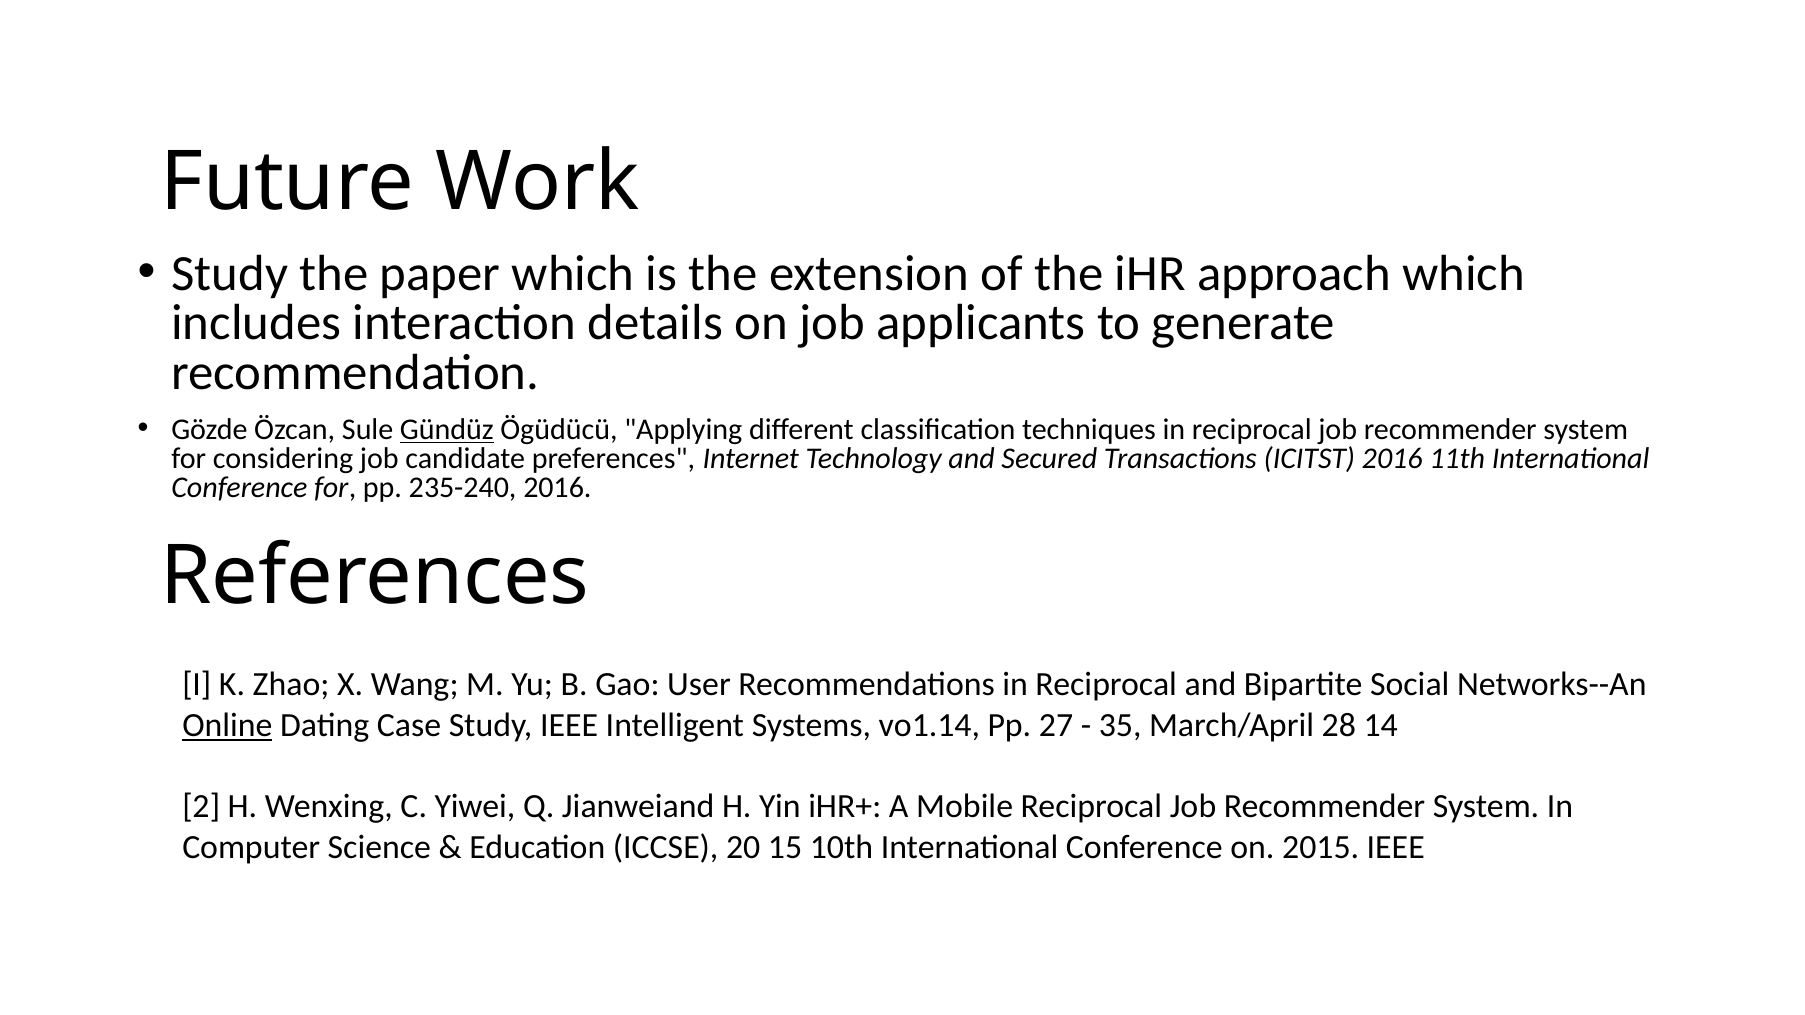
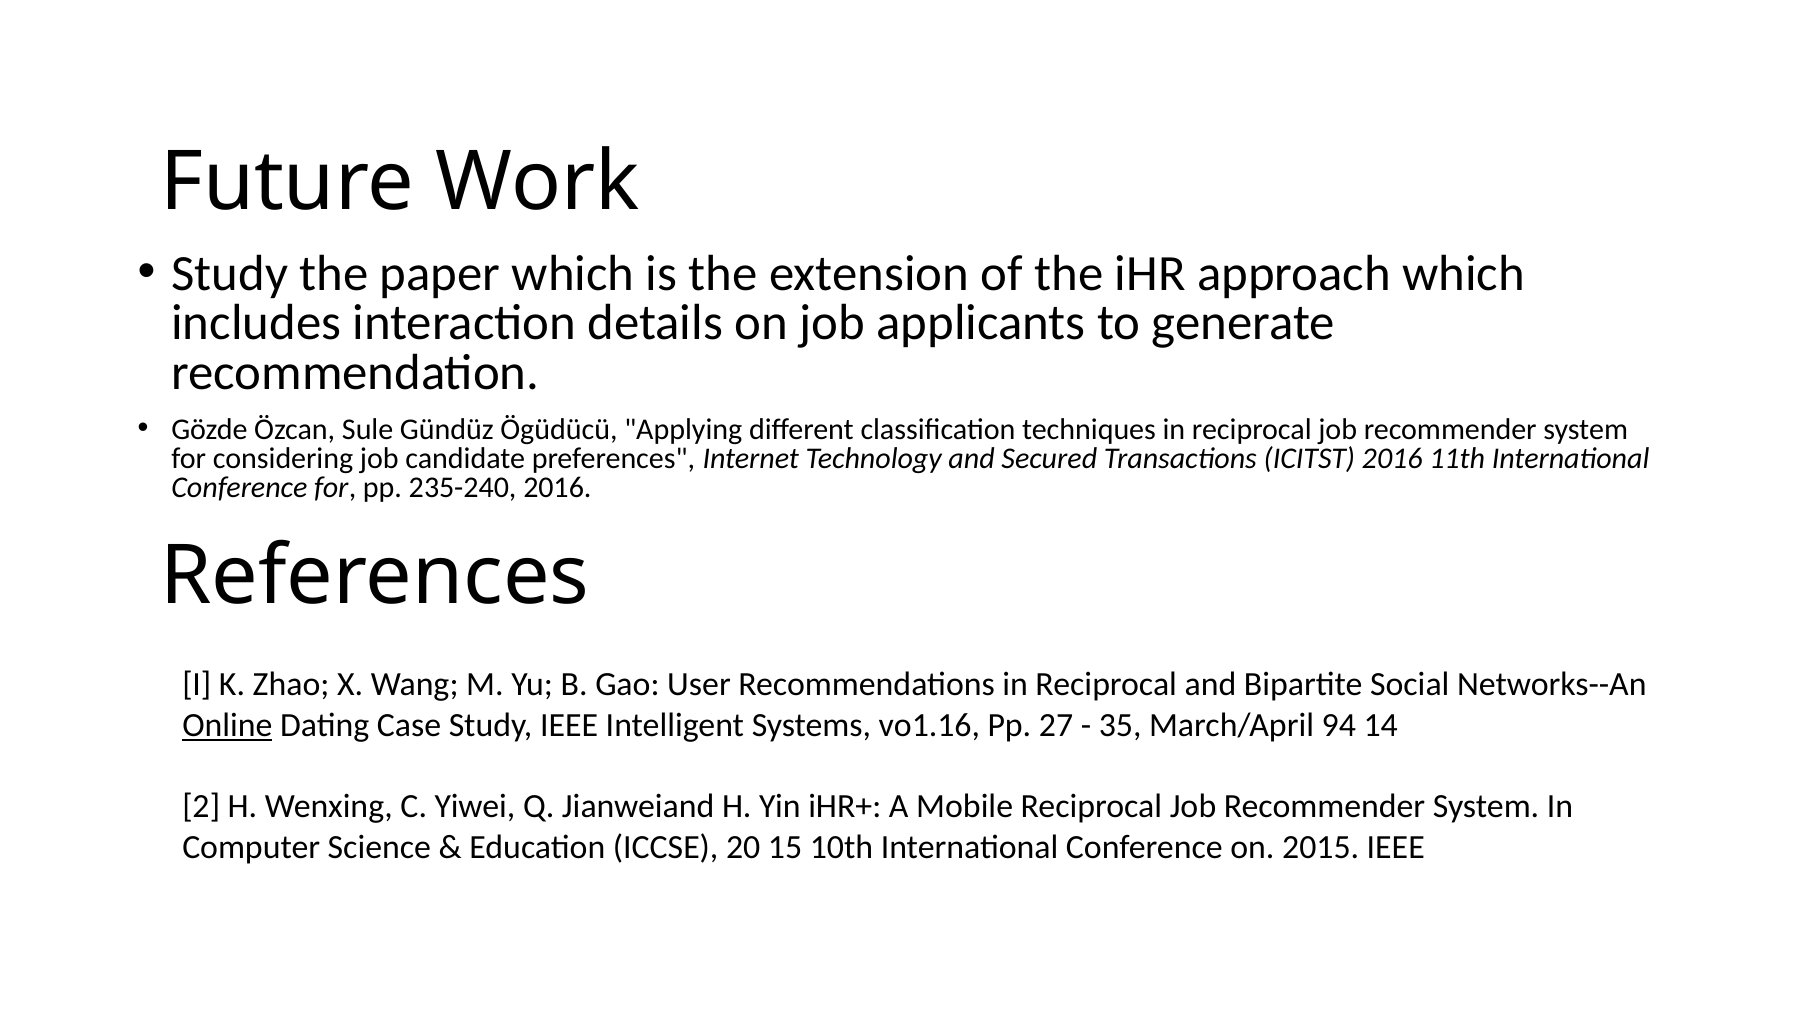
Gündüz underline: present -> none (447, 430)
vo1.14: vo1.14 -> vo1.16 (929, 725)
28: 28 -> 94 (1339, 725)
